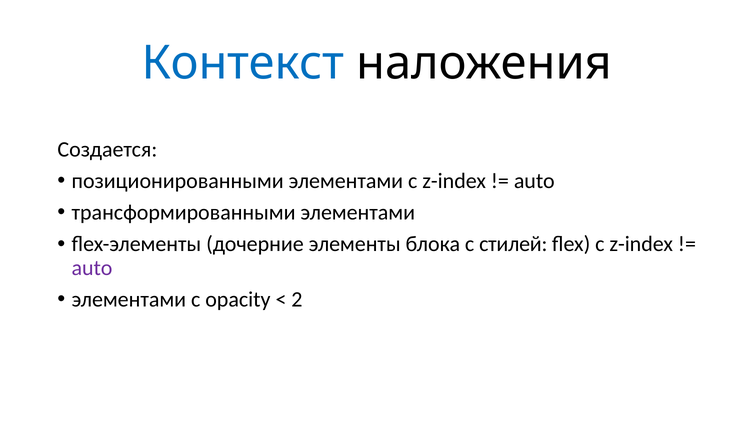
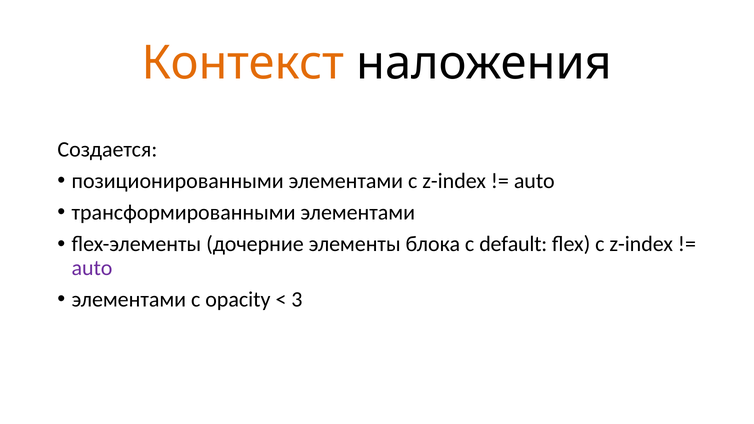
Контекст colour: blue -> orange (243, 63)
стилей: стилей -> default (513, 244)
2: 2 -> 3 (297, 300)
